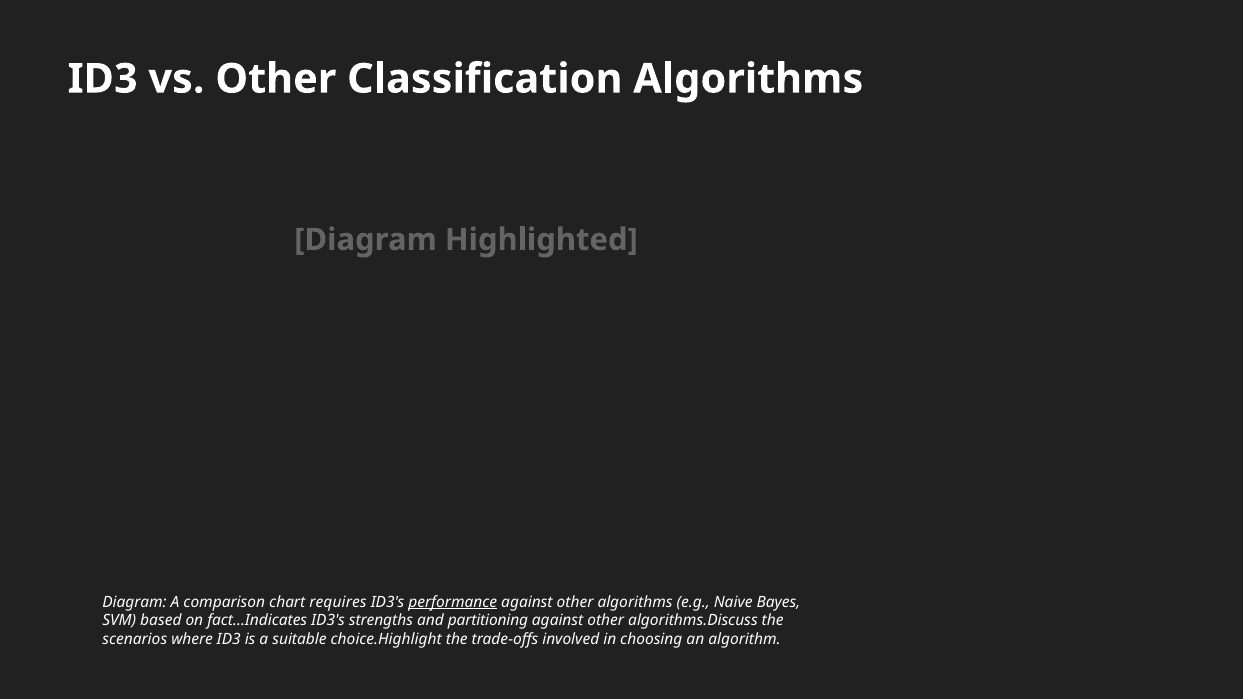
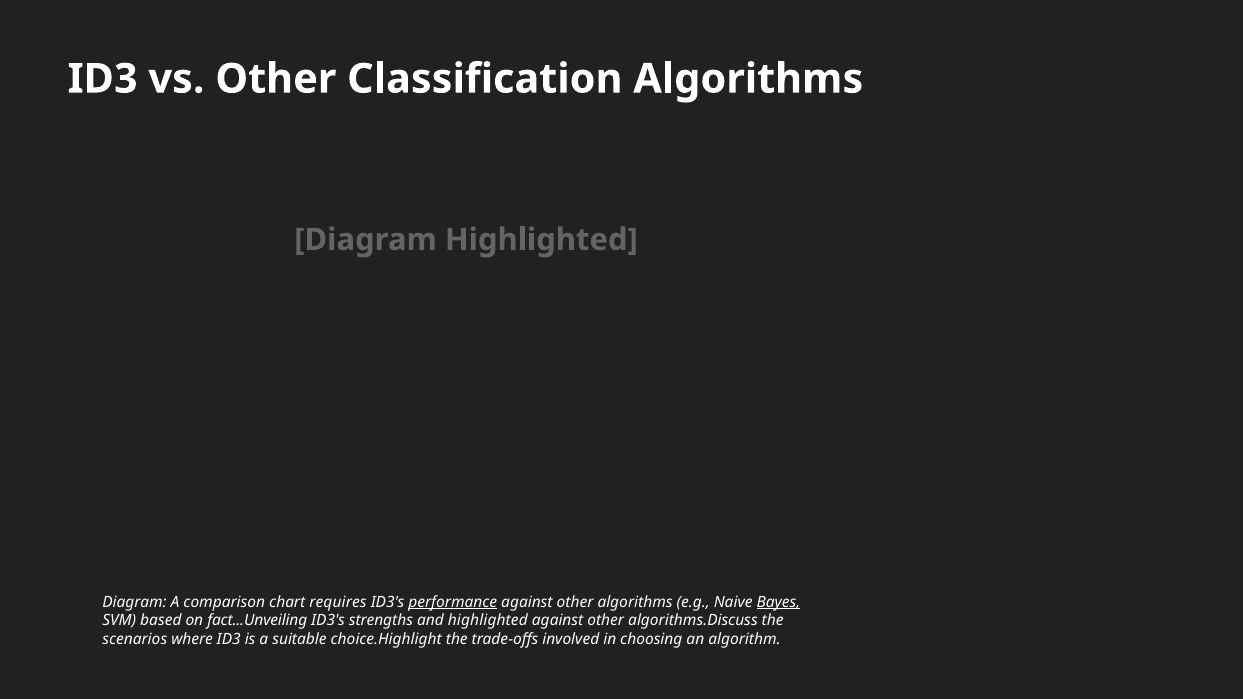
Bayes underline: none -> present (778, 602)
fact...Indicates: fact...Indicates -> fact...Unveiling (257, 621)
and partitioning: partitioning -> highlighted (488, 621)
